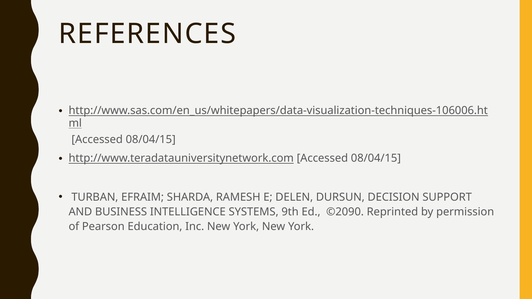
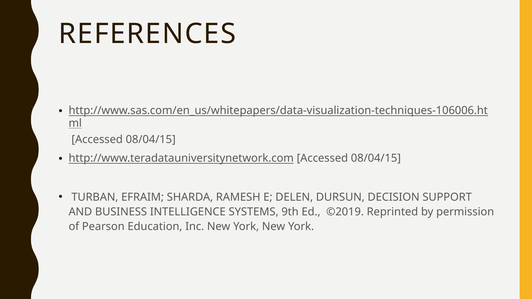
©2090: ©2090 -> ©2019 (345, 212)
